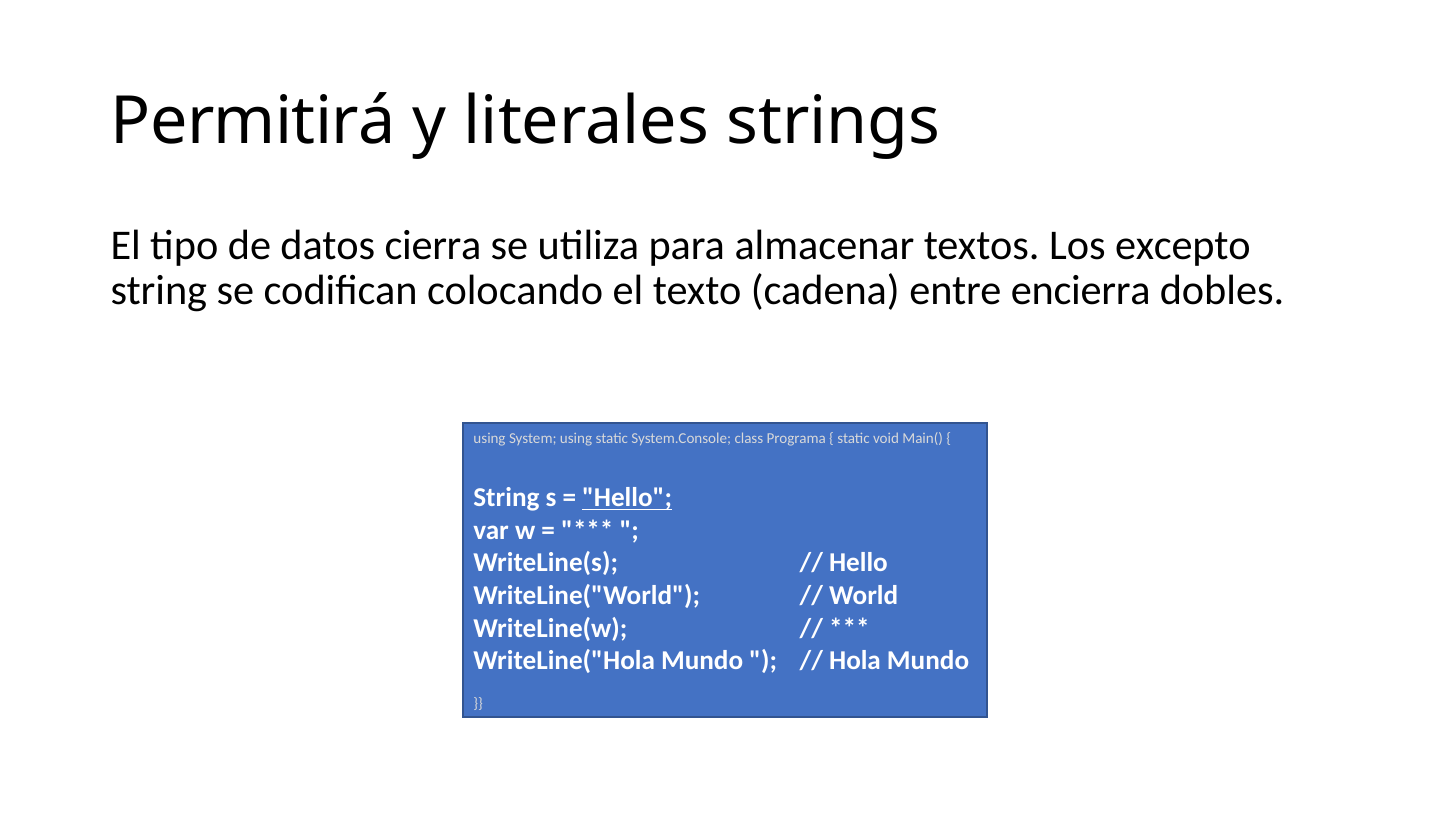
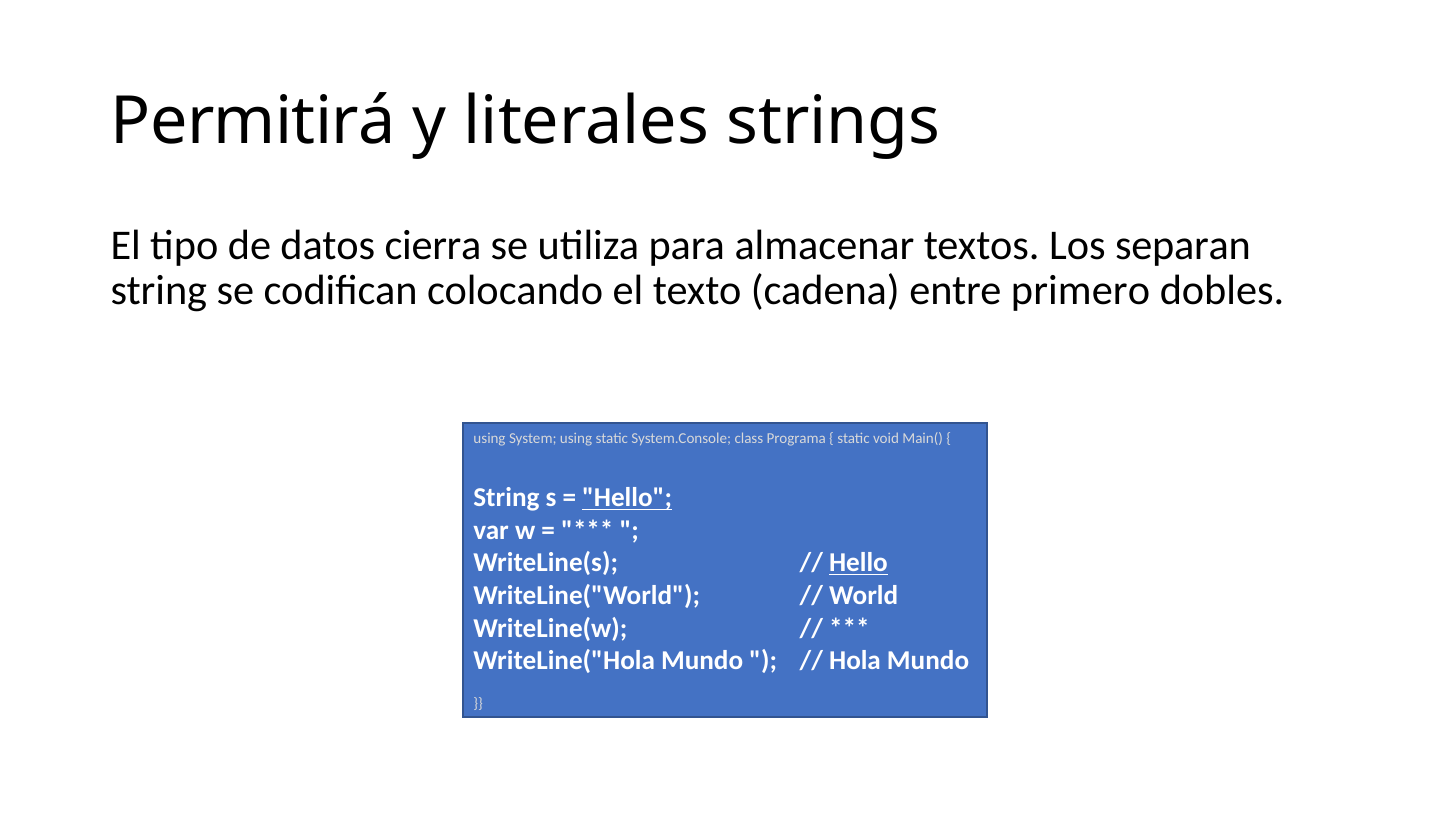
excepto: excepto -> separan (1183, 245)
encierra: encierra -> primero (1081, 291)
Hello underline: none -> present (858, 563)
